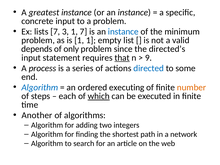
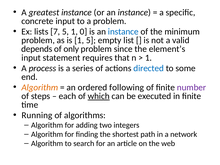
7 3: 3 -> 5 (65, 32)
1 7: 7 -> 0 (83, 32)
1 1: 1 -> 5 (91, 40)
directed’s: directed’s -> element’s (167, 49)
that underline: present -> none (122, 58)
9: 9 -> 1 (148, 58)
Algorithm colour: blue -> orange (40, 87)
executing: executing -> following (127, 87)
number colour: orange -> purple (192, 87)
Another: Another -> Running (37, 115)
